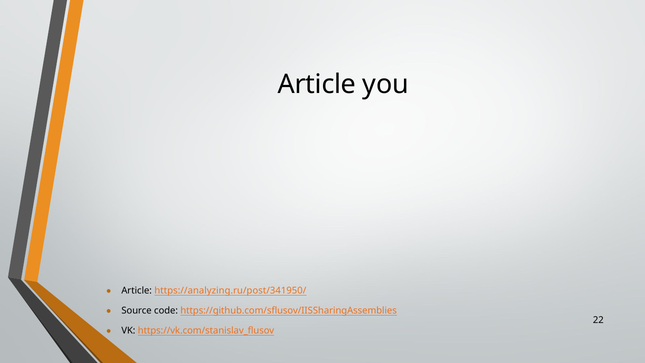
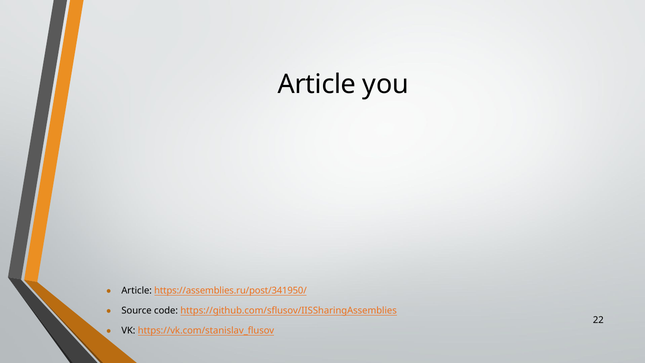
https://analyzing.ru/post/341950/: https://analyzing.ru/post/341950/ -> https://assemblies.ru/post/341950/ (230, 291)
